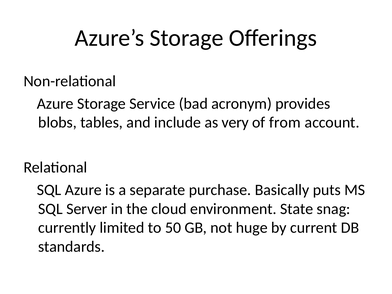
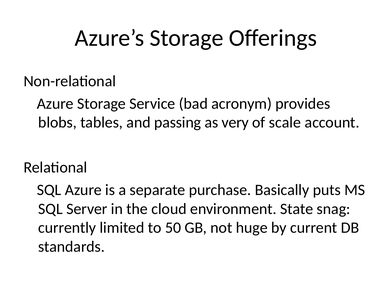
include: include -> passing (178, 123)
from: from -> scale (285, 123)
